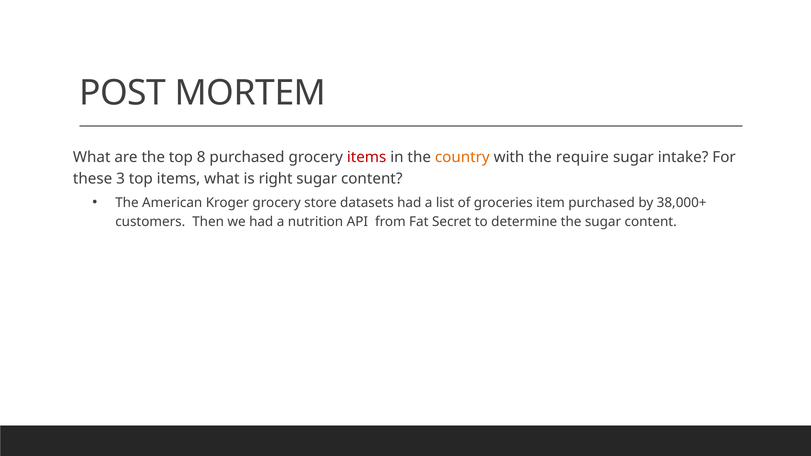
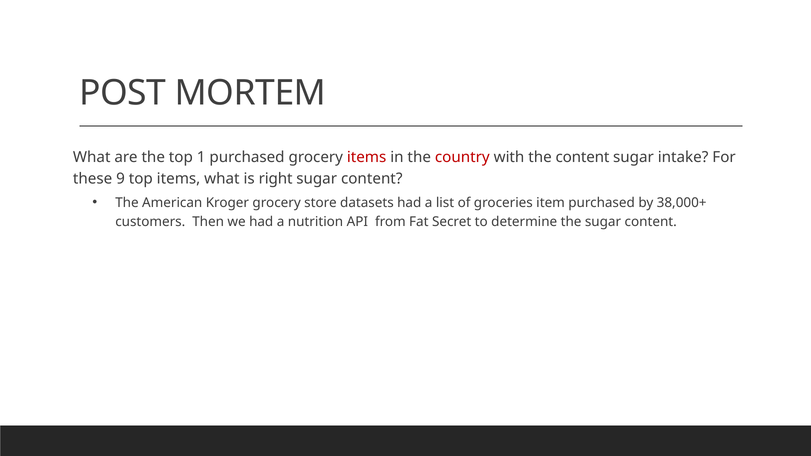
8: 8 -> 1 (201, 157)
country colour: orange -> red (462, 157)
the require: require -> content (582, 157)
3: 3 -> 9 (120, 179)
